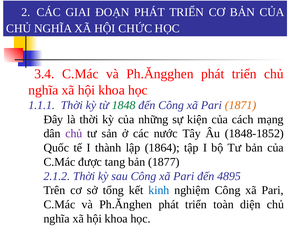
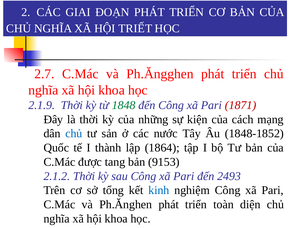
CHỨC: CHỨC -> TRIẾT (135, 28)
3.4: 3.4 -> 2.7 (44, 74)
1.1.1: 1.1.1 -> 2.1.9 (42, 105)
1871 colour: orange -> red (241, 105)
chủ colour: purple -> blue (74, 134)
1877: 1877 -> 9153 (164, 162)
4895: 4895 -> 2493 (229, 176)
